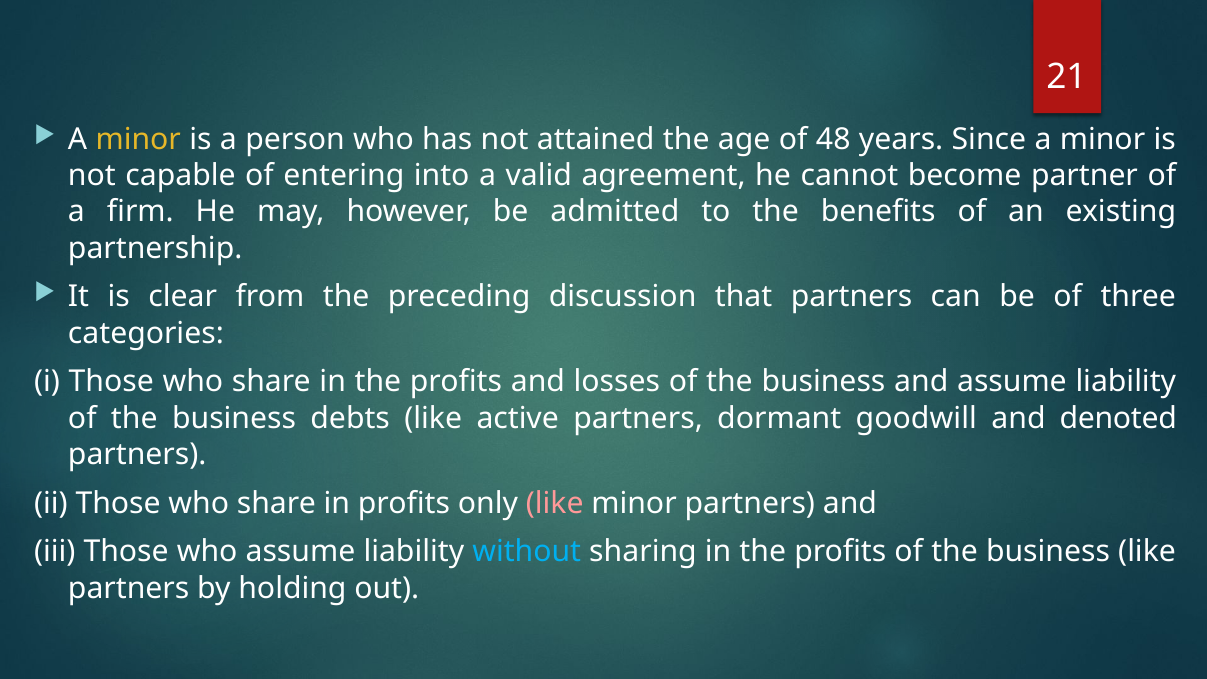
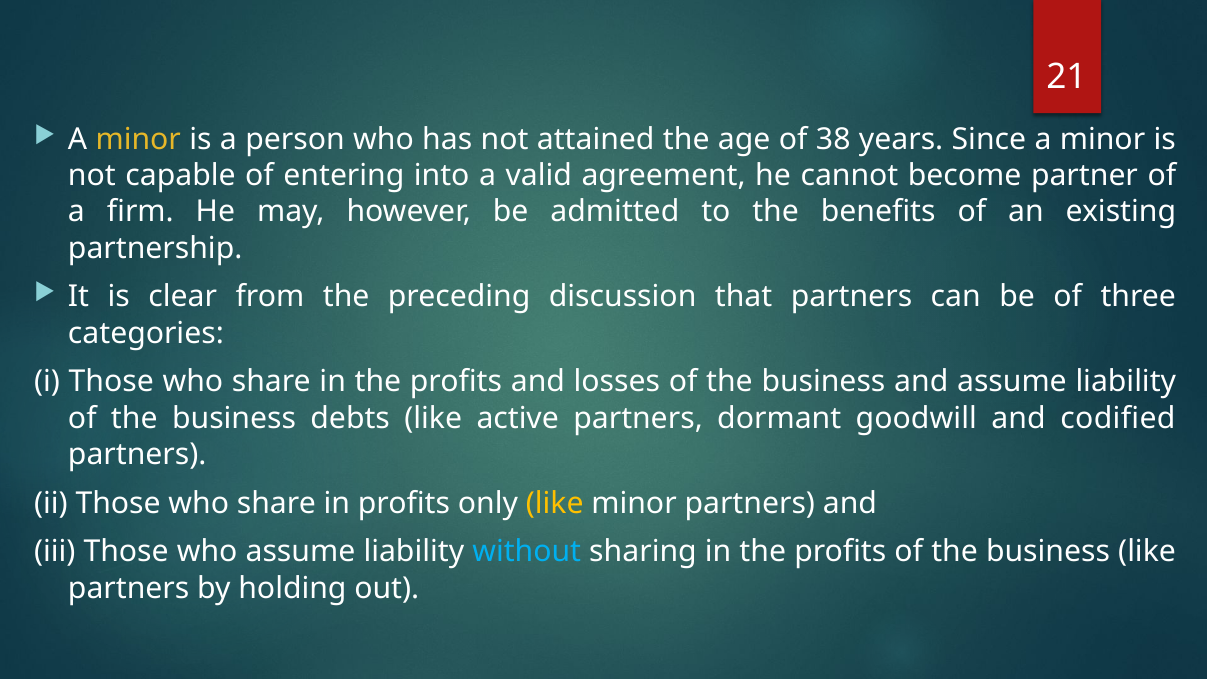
48: 48 -> 38 (833, 140)
denoted: denoted -> codified (1118, 418)
like colour: pink -> yellow (555, 503)
